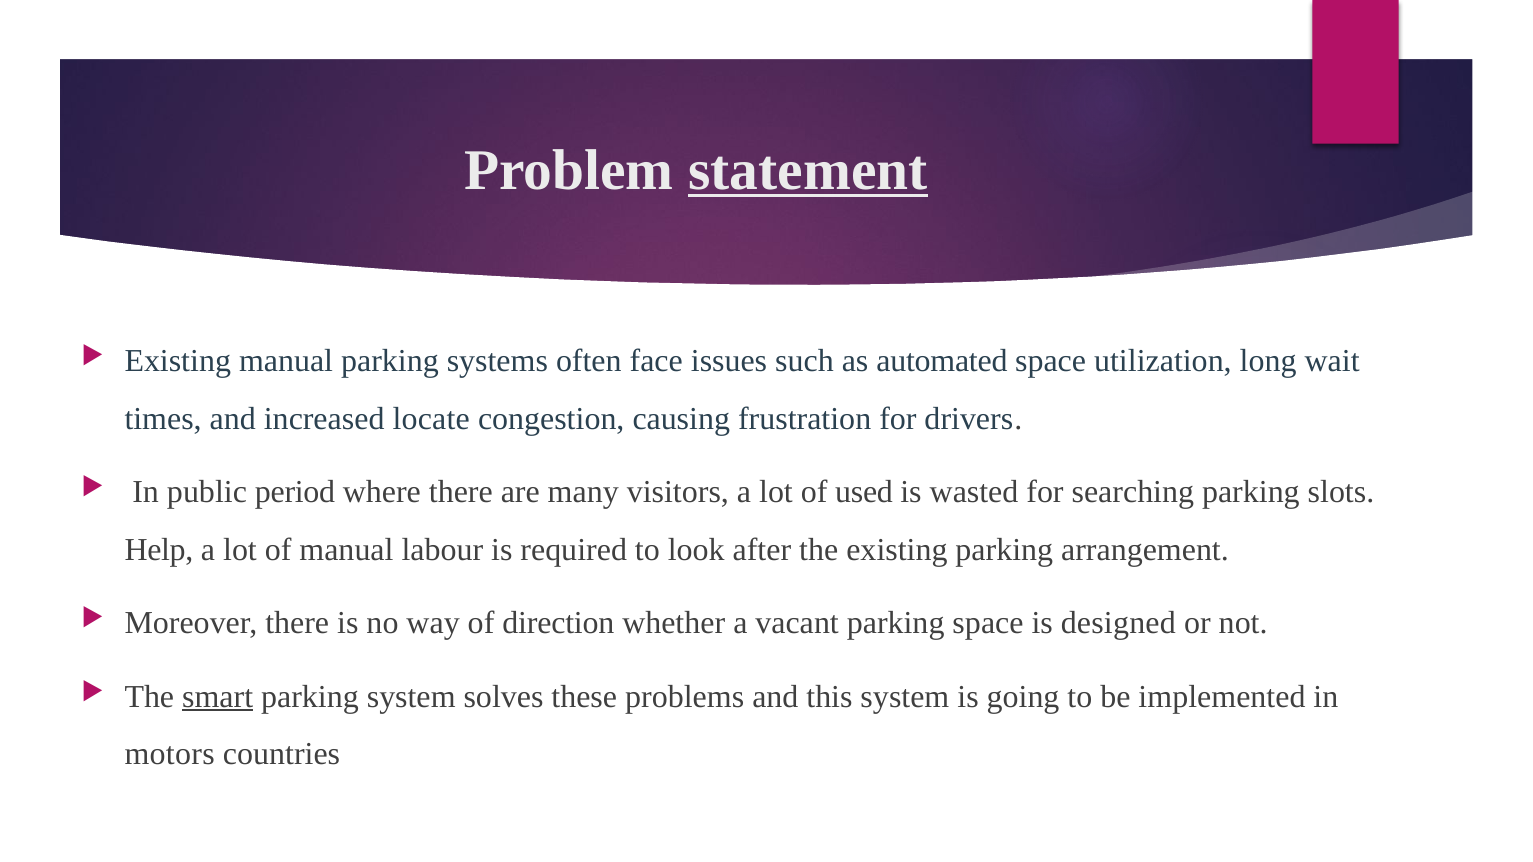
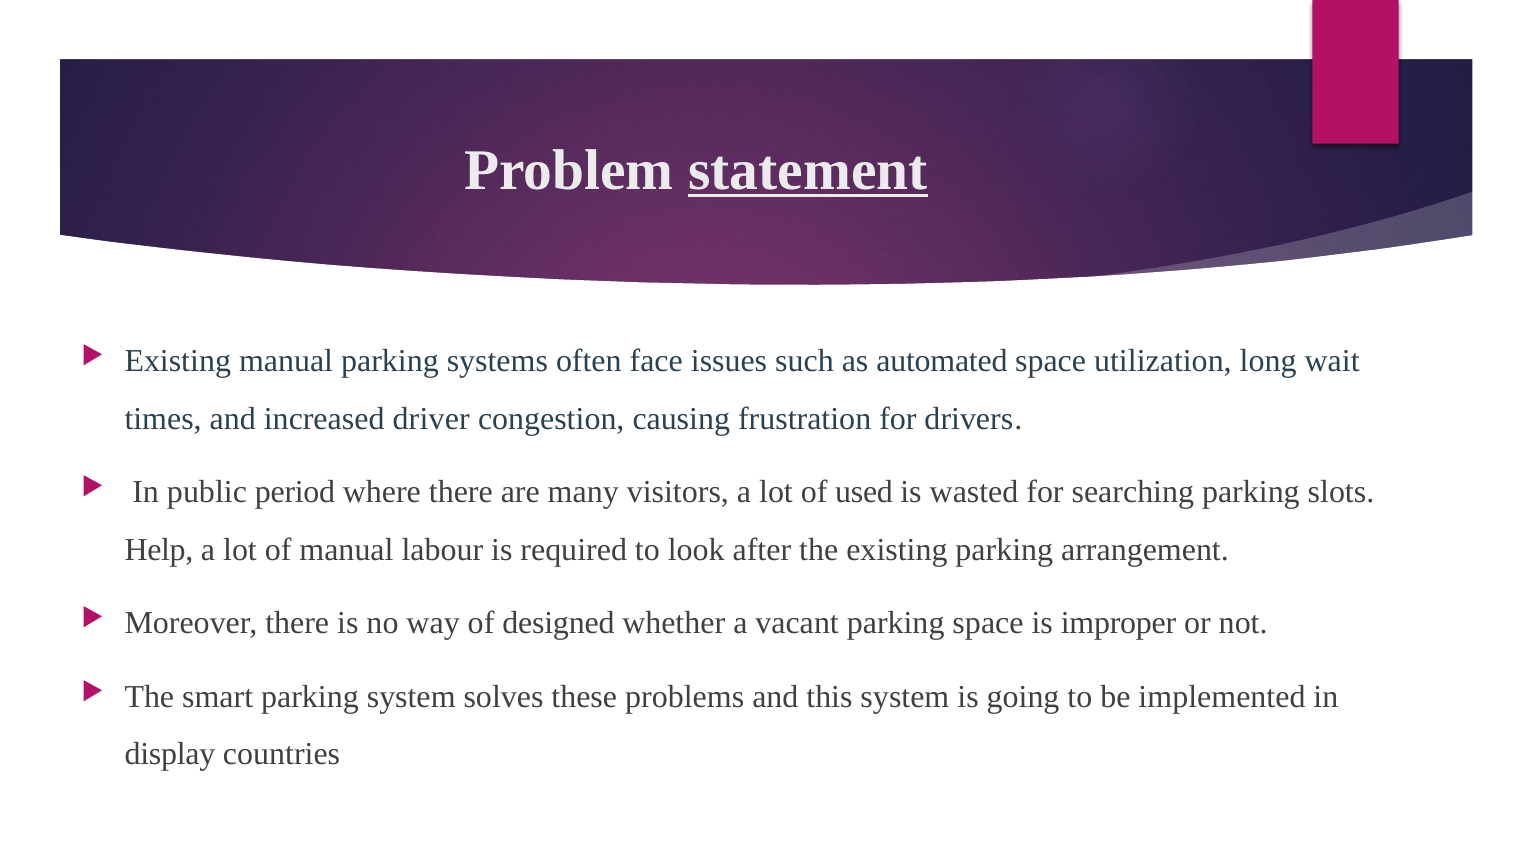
locate: locate -> driver (431, 419)
direction: direction -> designed (558, 623)
designed: designed -> improper (1119, 623)
smart underline: present -> none (218, 697)
motors: motors -> display (170, 754)
